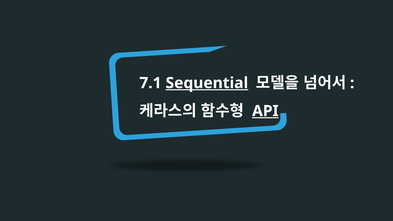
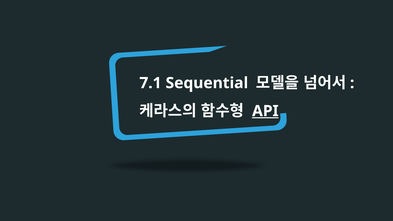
Sequential underline: present -> none (207, 83)
